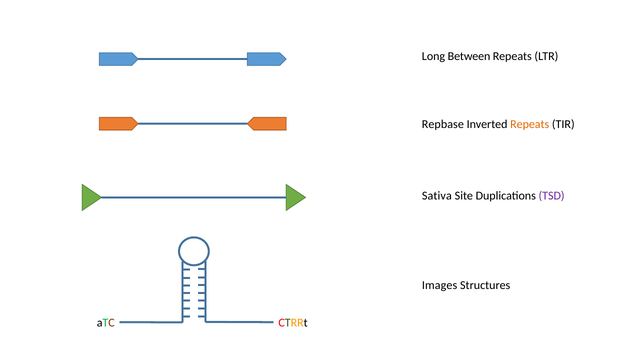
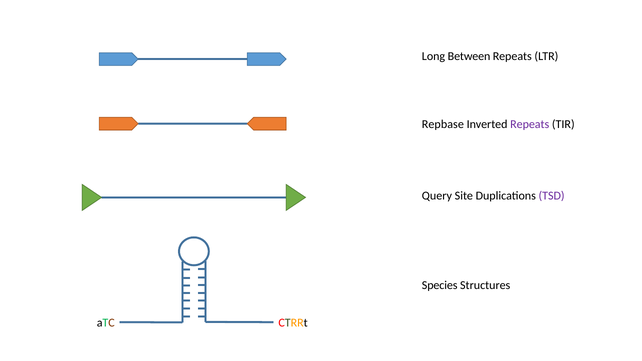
Repeats colour: orange -> purple (530, 124)
Sativa: Sativa -> Query (437, 196)
Images: Images -> Species (440, 285)
